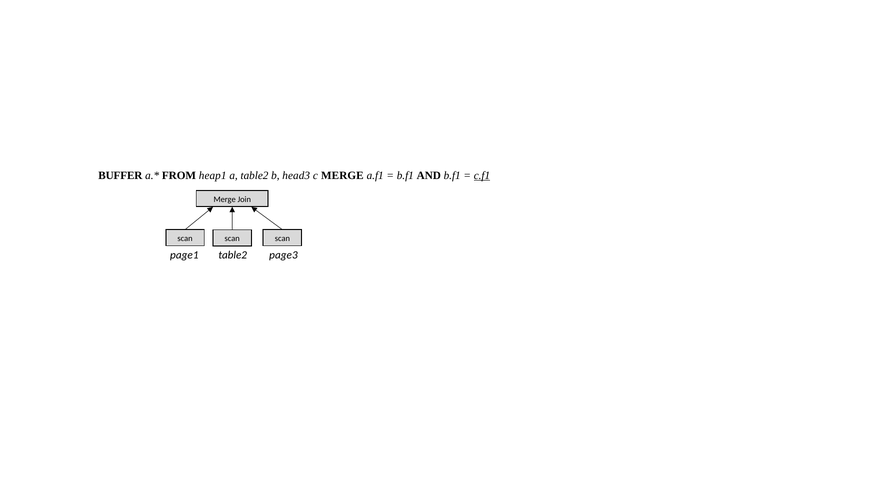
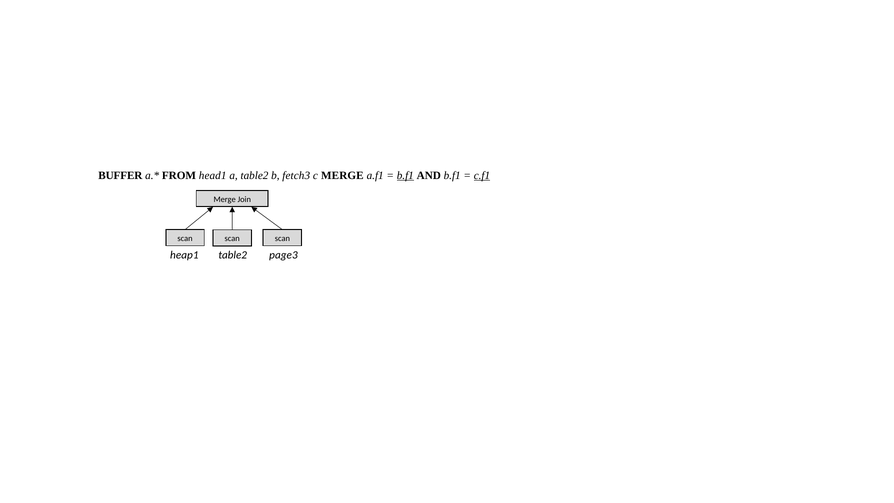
heap1: heap1 -> head1 (213, 176)
head3: head3 -> fetch3 (296, 176)
b.f1 underline: none -> present (405, 176)
page1: page1 -> heap1 (184, 255)
